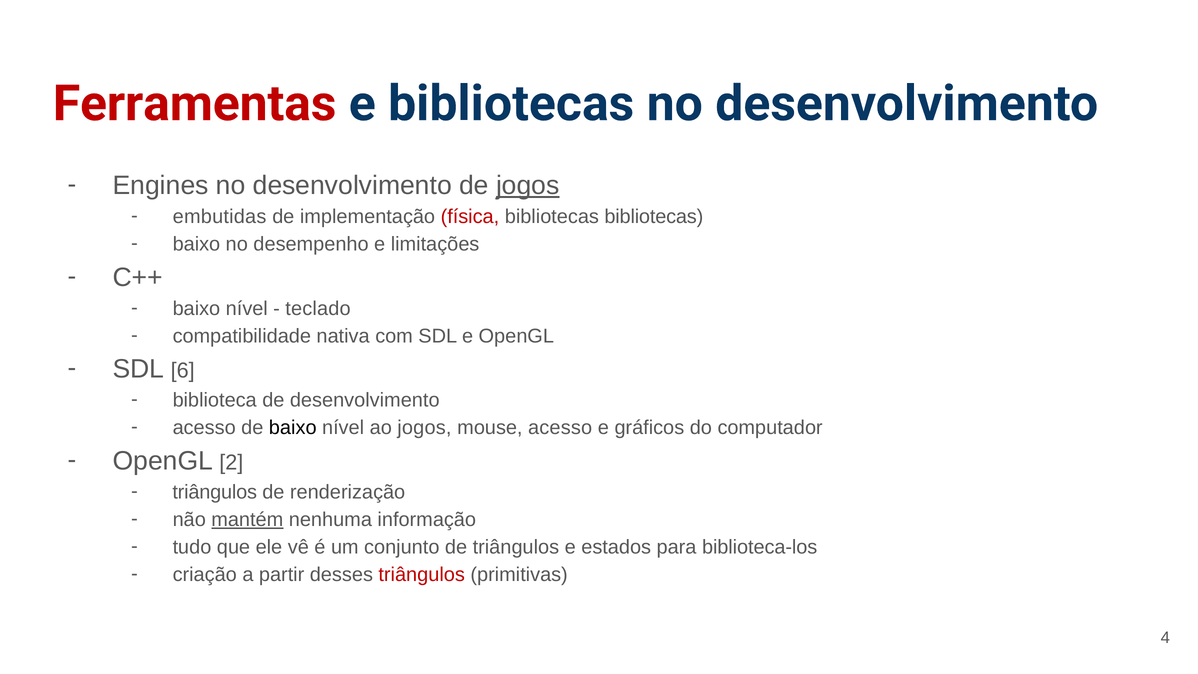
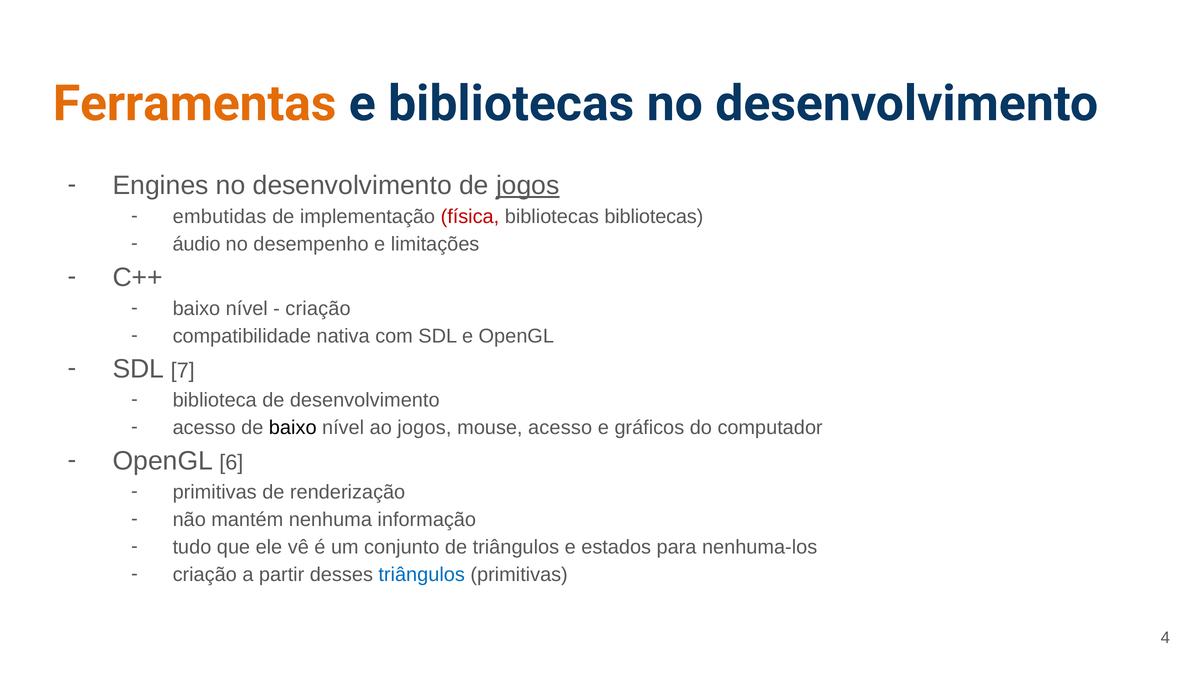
Ferramentas colour: red -> orange (195, 104)
baixo: baixo -> áudio (197, 244)
teclado: teclado -> criação (318, 308)
6: 6 -> 7 (183, 371)
2: 2 -> 6 (231, 463)
triângulos: triângulos -> primitivas (215, 492)
mantém underline: present -> none (247, 519)
biblioteca-los: biblioteca-los -> nenhuma-los (760, 547)
triângulos colour: red -> blue (422, 575)
